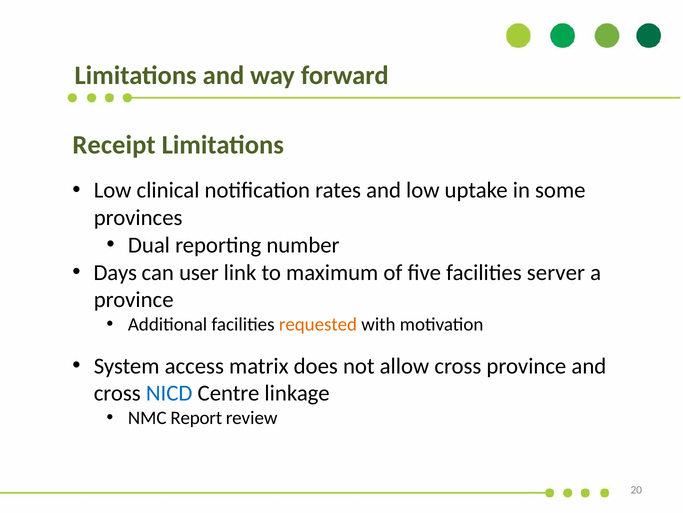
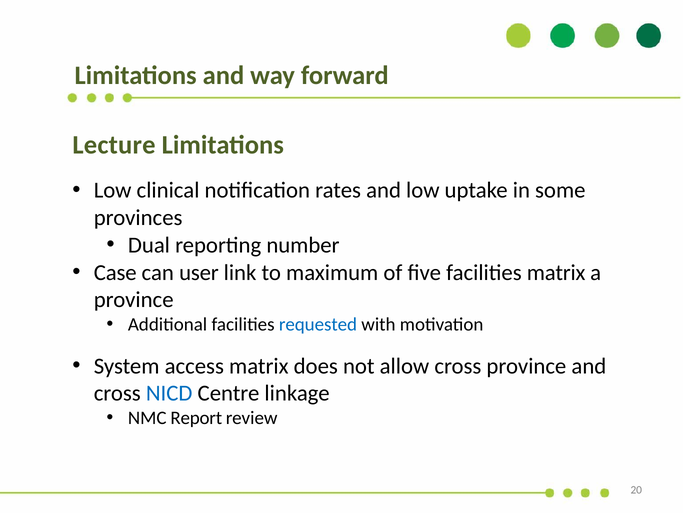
Receipt: Receipt -> Lecture (114, 145)
Days: Days -> Case (115, 272)
facilities server: server -> matrix (556, 272)
requested colour: orange -> blue (318, 324)
